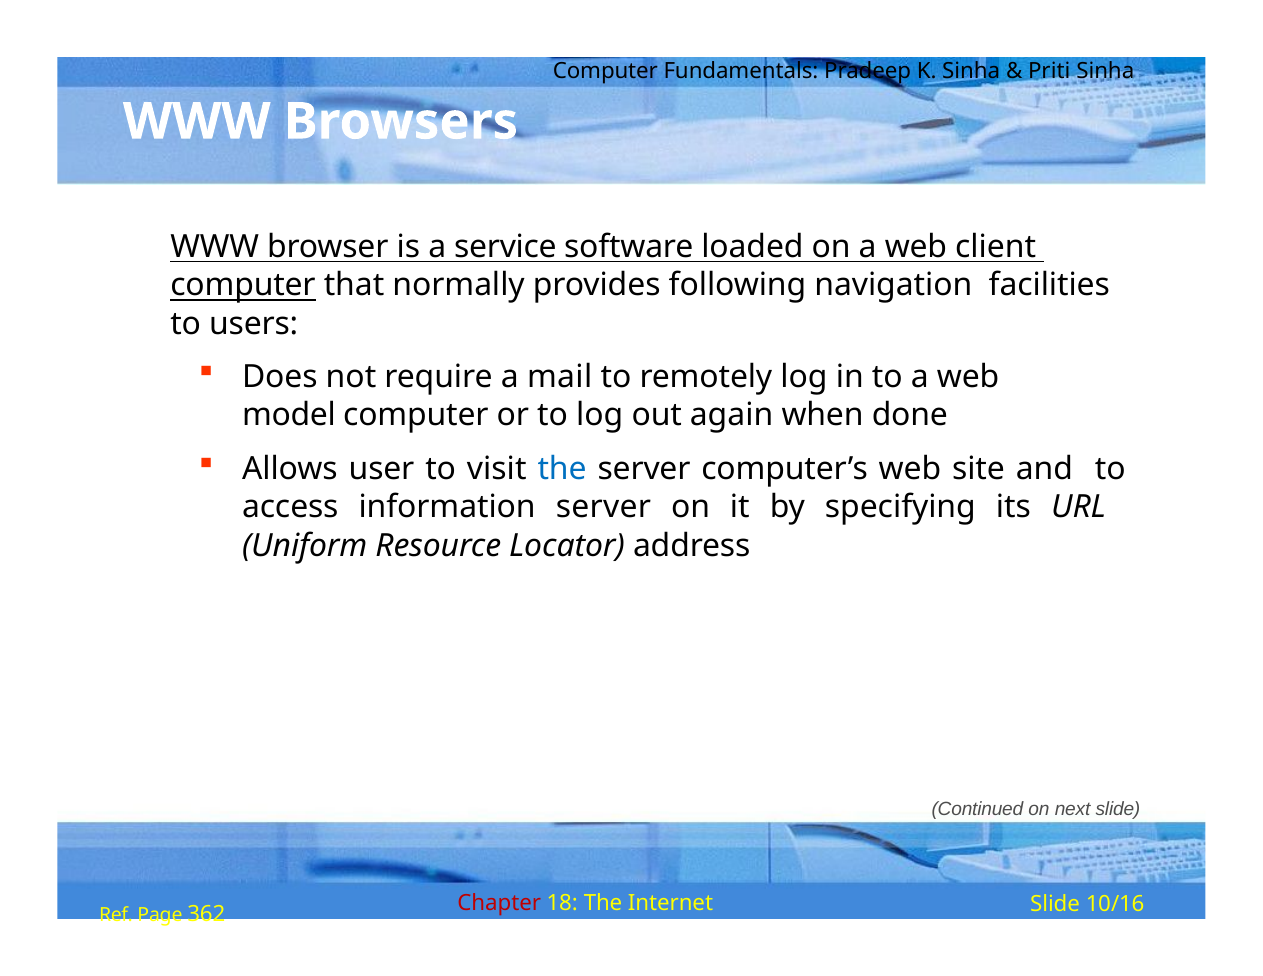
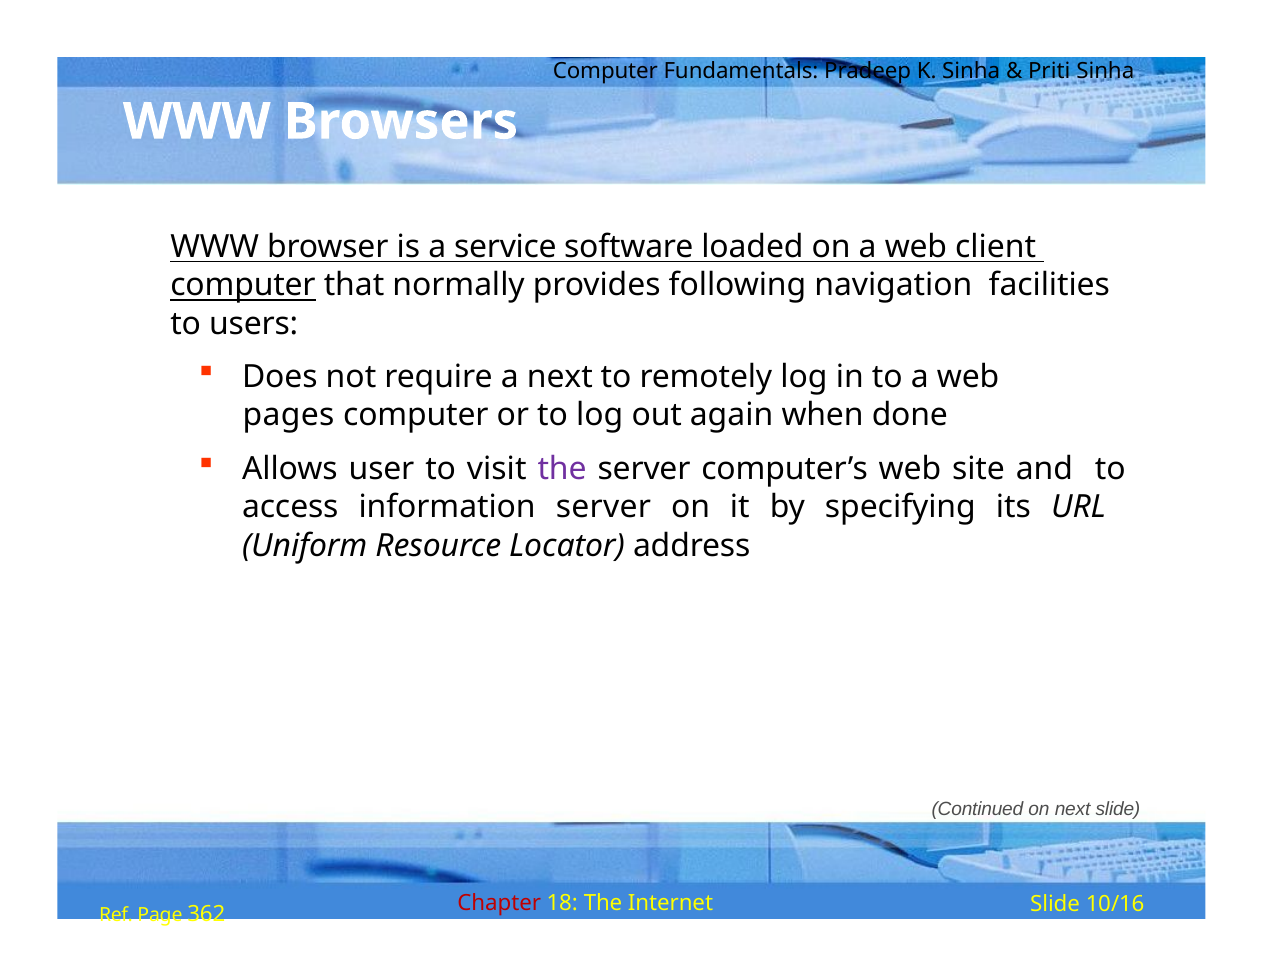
a mail: mail -> next (560, 377)
model: model -> pages (289, 415)
the colour: blue -> purple (562, 469)
